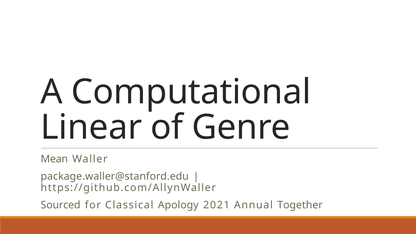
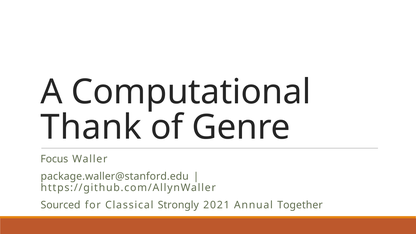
Linear: Linear -> Thank (91, 127)
Mean: Mean -> Focus (54, 159)
Apology: Apology -> Strongly (178, 205)
